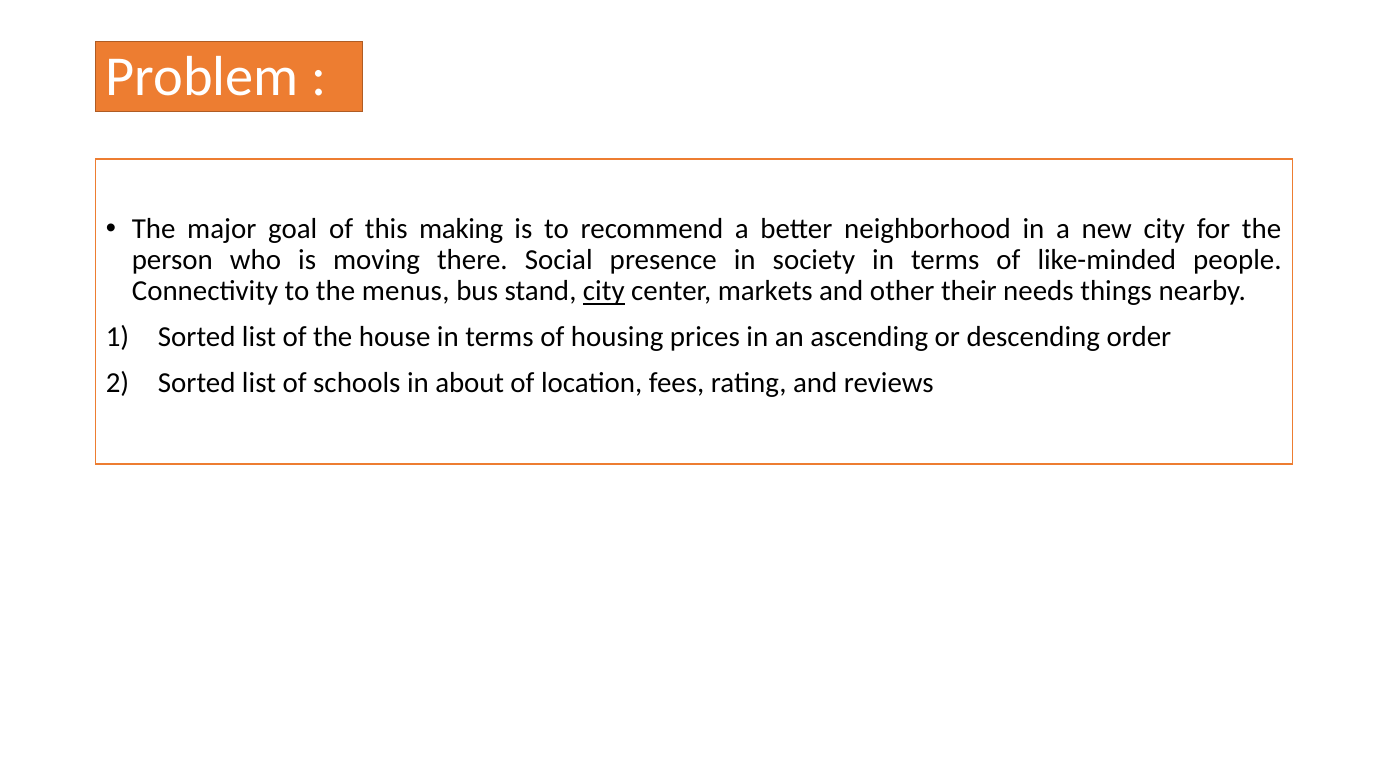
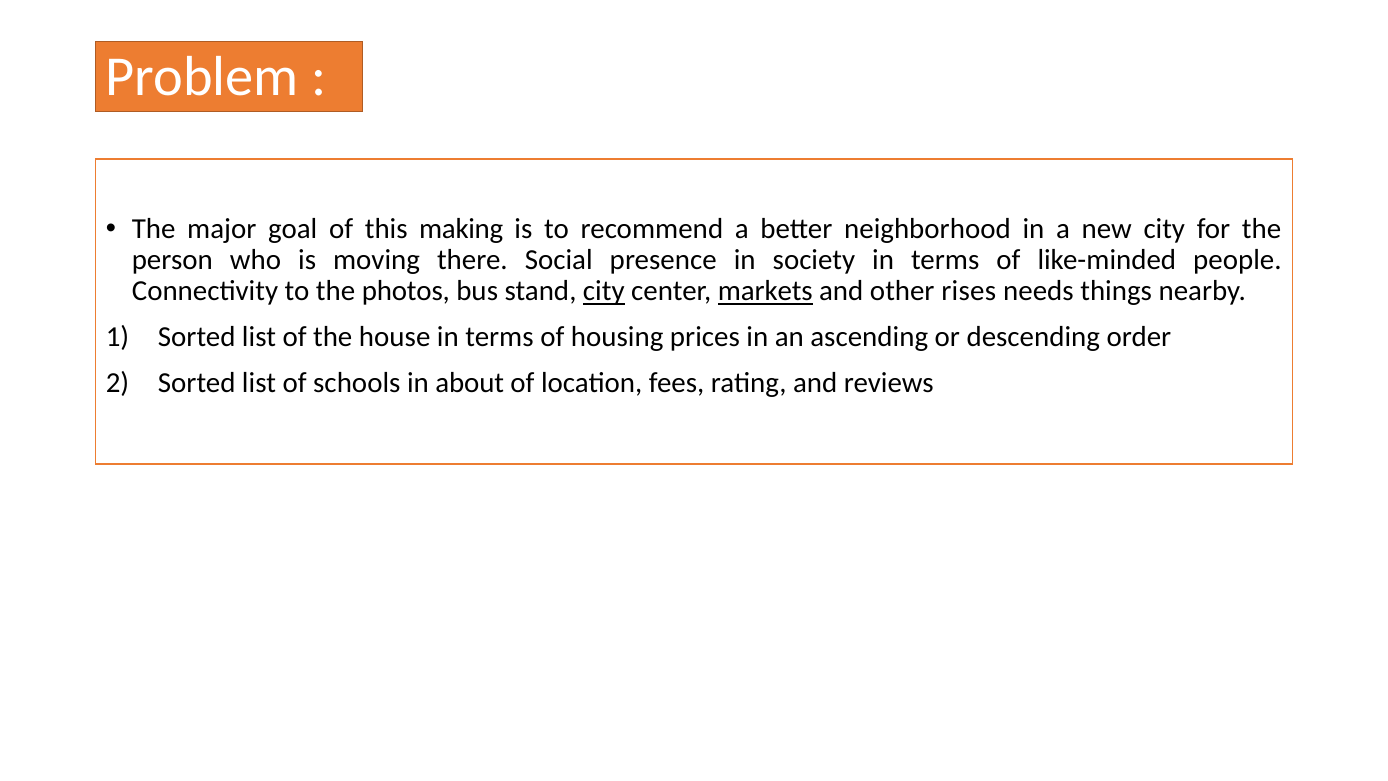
menus: menus -> photos (406, 291)
markets underline: none -> present (765, 291)
their: their -> rises (969, 291)
